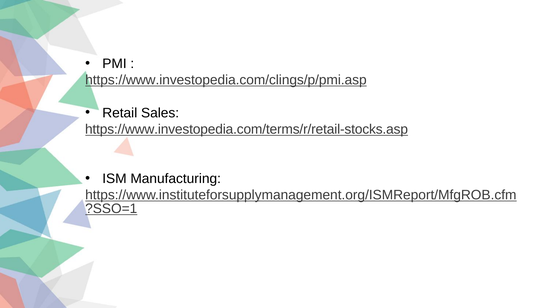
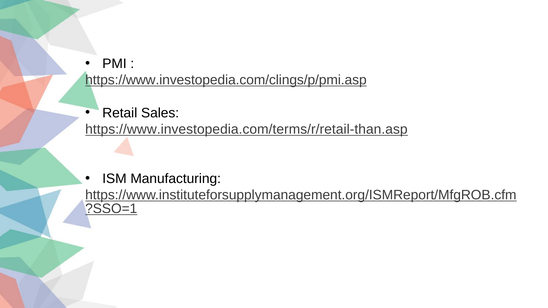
https://www.investopedia.com/terms/r/retail-stocks.asp: https://www.investopedia.com/terms/r/retail-stocks.asp -> https://www.investopedia.com/terms/r/retail-than.asp (246, 129)
